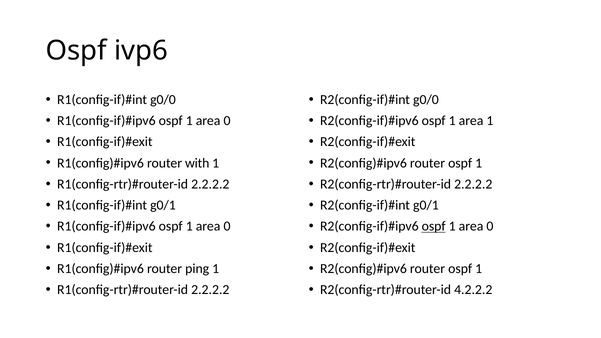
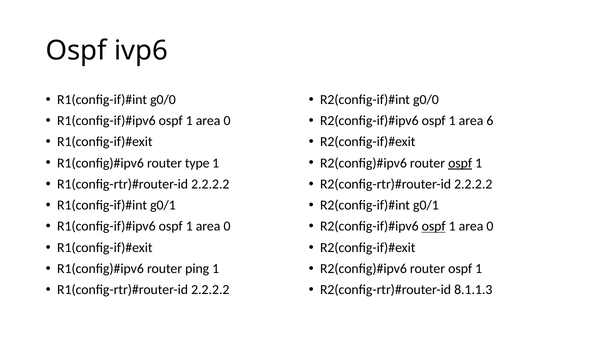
area 1: 1 -> 6 (490, 121)
with: with -> type (197, 163)
ospf underline: none -> present (460, 163)
4.2.2.2: 4.2.2.2 -> 8.1.1.3 (473, 290)
